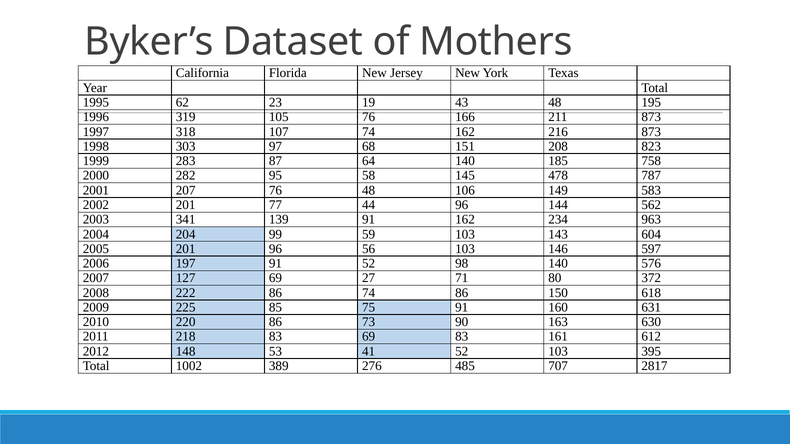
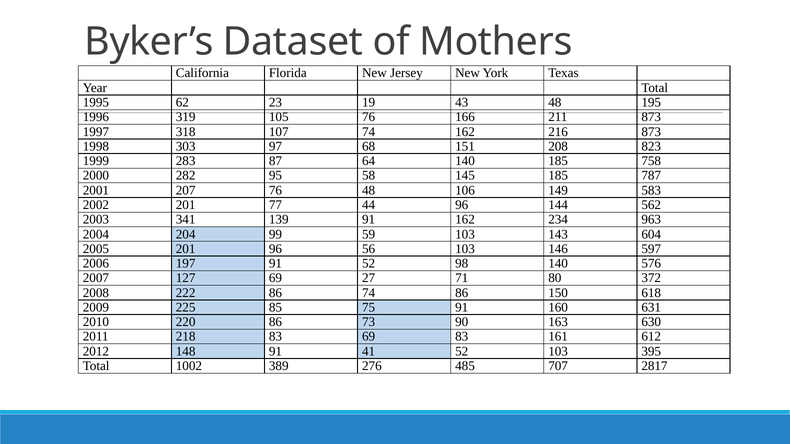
145 478: 478 -> 185 (558, 176)
148 53: 53 -> 91 (275, 352)
